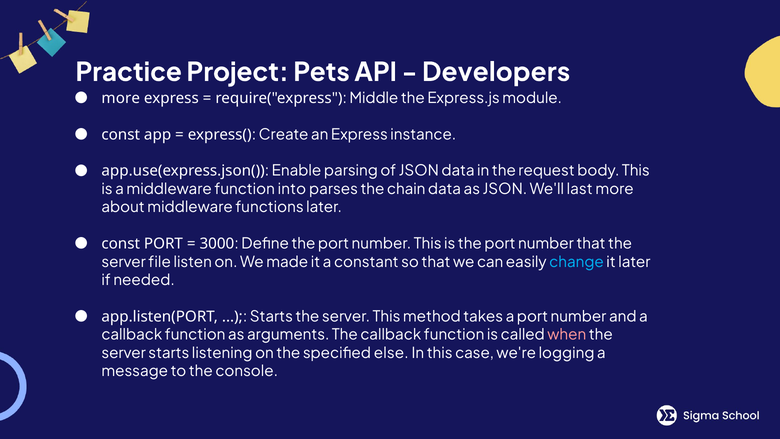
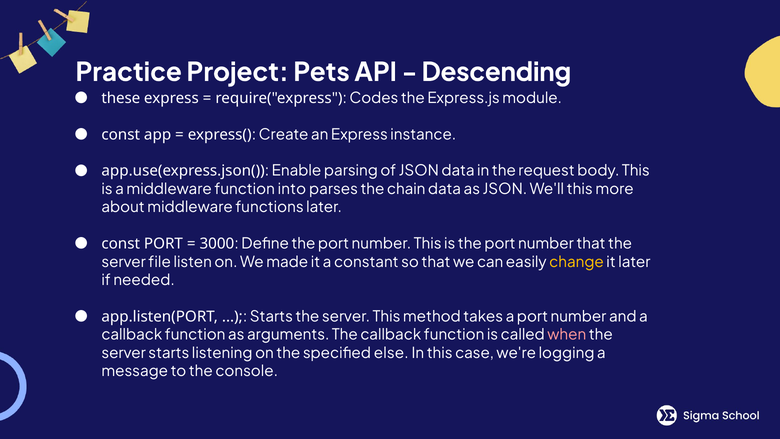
Developers: Developers -> Descending (496, 72)
more: more -> these (121, 98)
Middle: Middle -> Codes (374, 98)
We'll last: last -> this (580, 189)
change colour: light blue -> yellow (577, 262)
